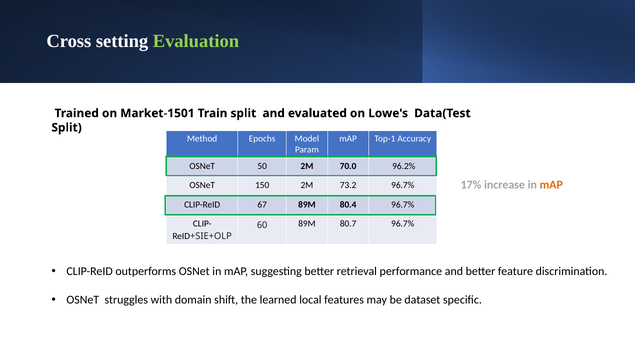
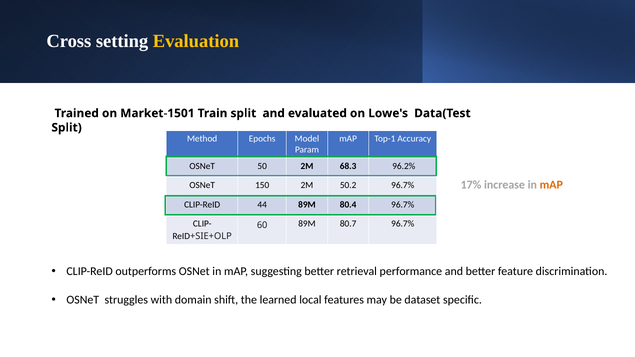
Evaluation colour: light green -> yellow (196, 41)
70.0: 70.0 -> 68.3 (348, 166)
73.2: 73.2 -> 50.2 (348, 185)
67: 67 -> 44 (262, 205)
